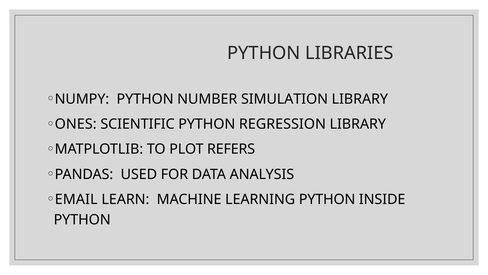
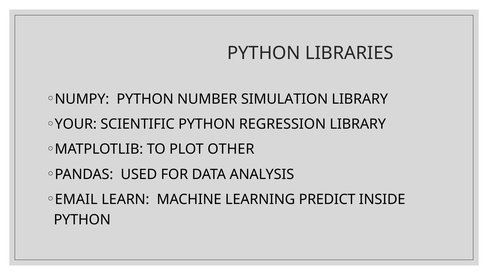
ONES: ONES -> YOUR (76, 124)
REFERS: REFERS -> OTHER (231, 149)
LEARNING PYTHON: PYTHON -> PREDICT (327, 199)
